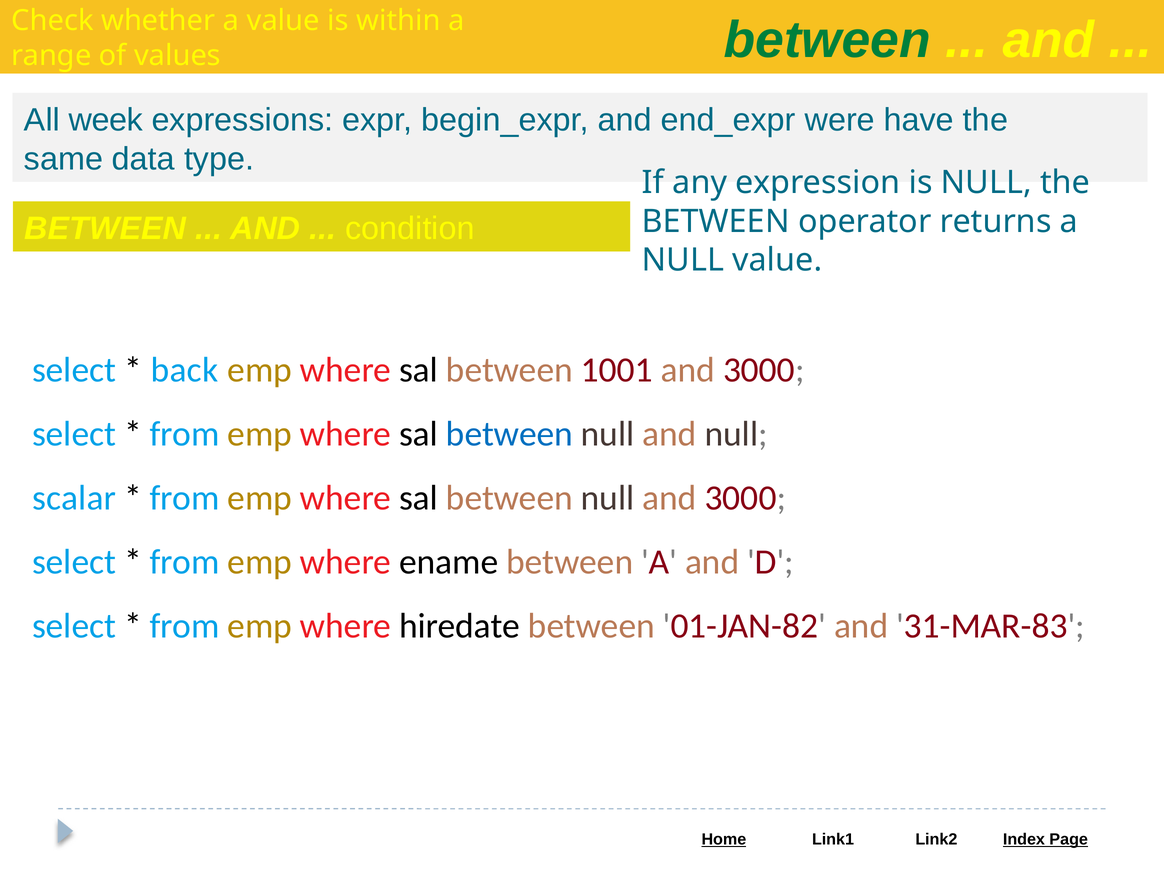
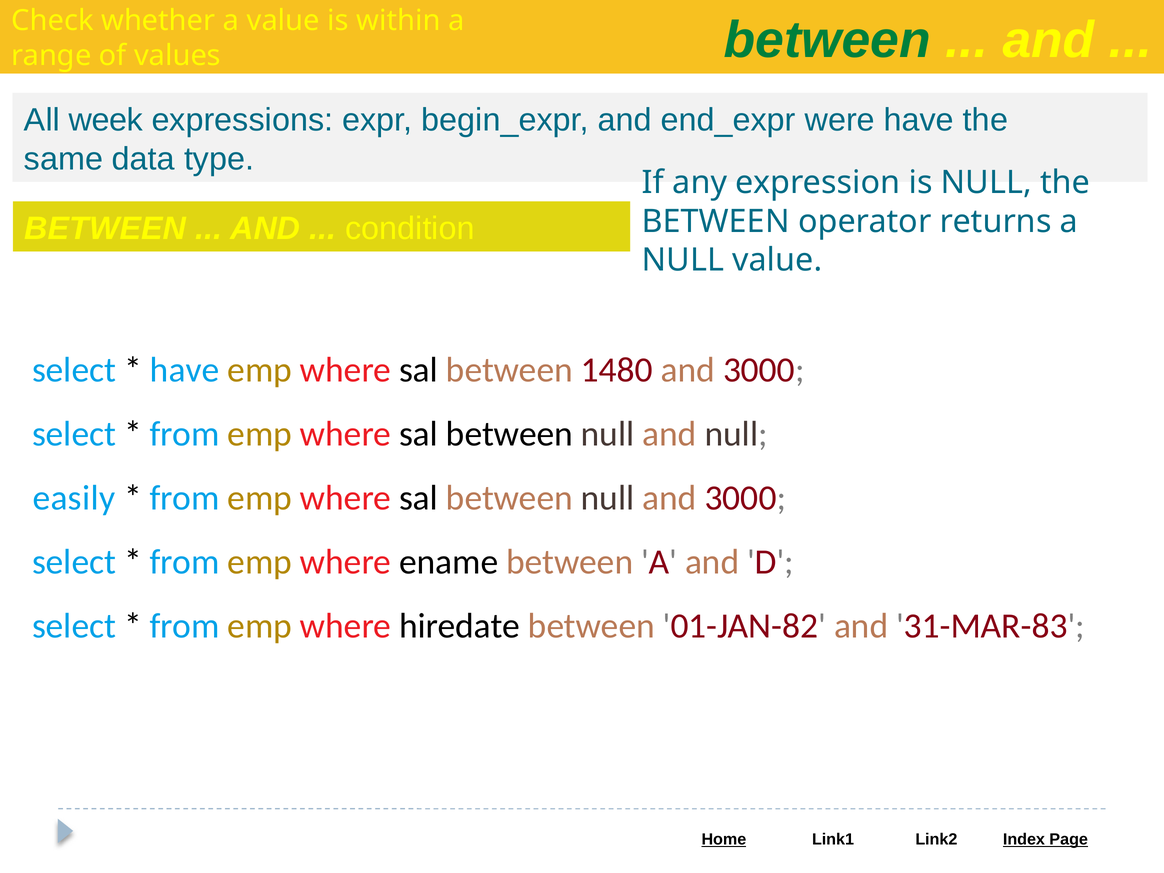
back: back -> have (185, 370)
1001: 1001 -> 1480 (617, 370)
between colour: blue -> black (509, 434)
scalar: scalar -> easily (74, 498)
